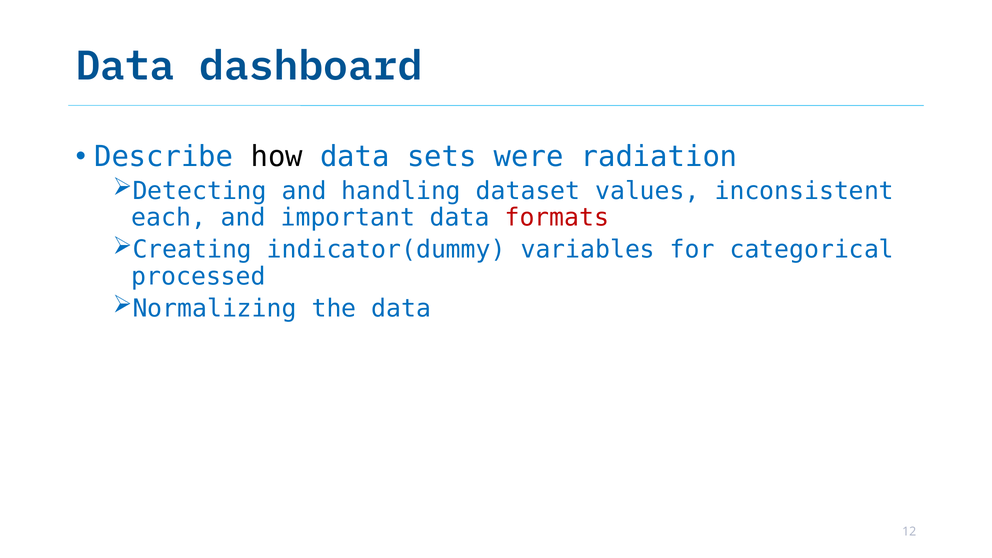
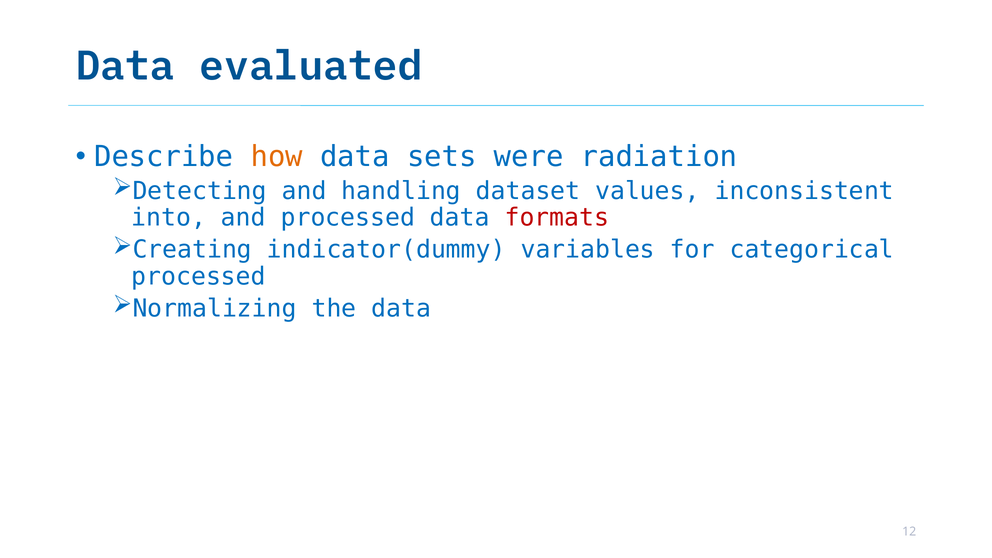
dashboard: dashboard -> evaluated (311, 66)
how colour: black -> orange (277, 157)
each: each -> into (169, 218)
and important: important -> processed (348, 218)
